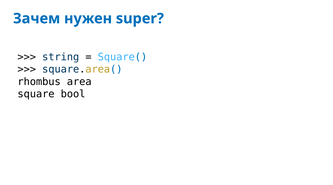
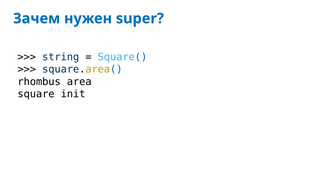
bool: bool -> init (73, 94)
